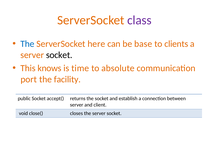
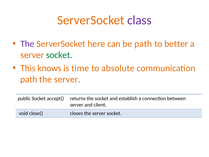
The colour: blue -> purple (27, 44)
be base: base -> path (143, 44)
clients: clients -> better (176, 44)
socket colour: black -> green (59, 55)
port: port -> path (29, 79)
facility: facility -> server (67, 79)
